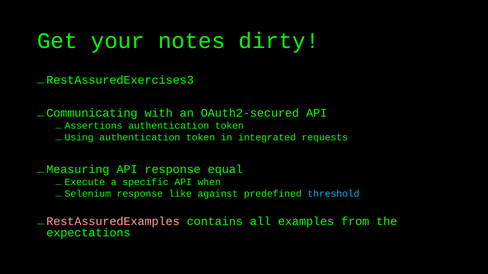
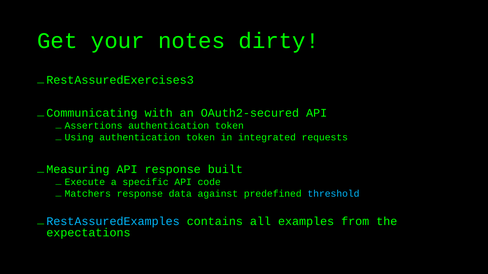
equal: equal -> built (225, 170)
when: when -> code (209, 182)
Selenium: Selenium -> Matchers (88, 194)
like: like -> data (180, 194)
RestAssuredExamples colour: pink -> light blue (113, 222)
